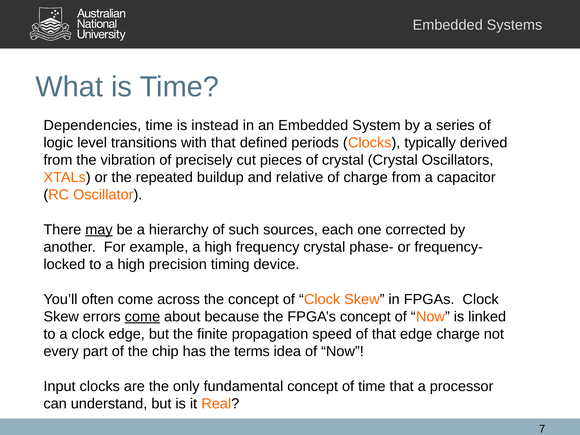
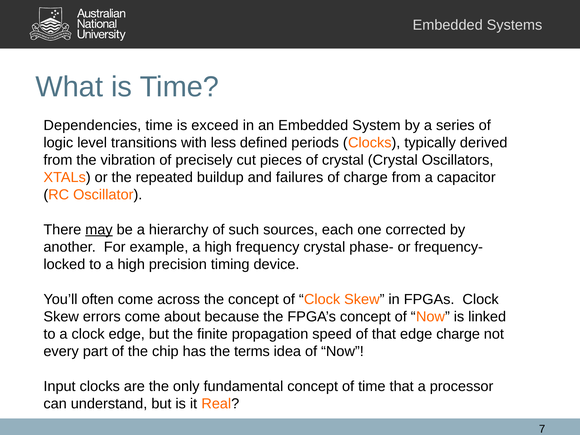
instead: instead -> exceed (215, 125)
with that: that -> less (223, 143)
relative: relative -> failures (300, 177)
come underline: present -> none (142, 317)
